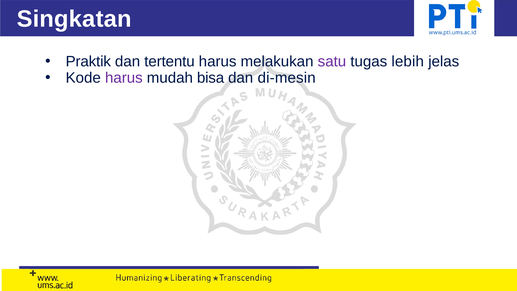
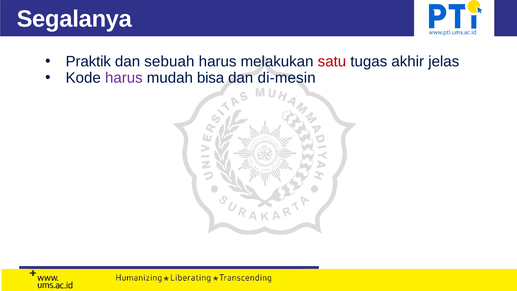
Singkatan: Singkatan -> Segalanya (74, 19)
tertentu: tertentu -> sebuah (169, 61)
satu colour: purple -> red (332, 61)
lebih: lebih -> akhir (408, 61)
